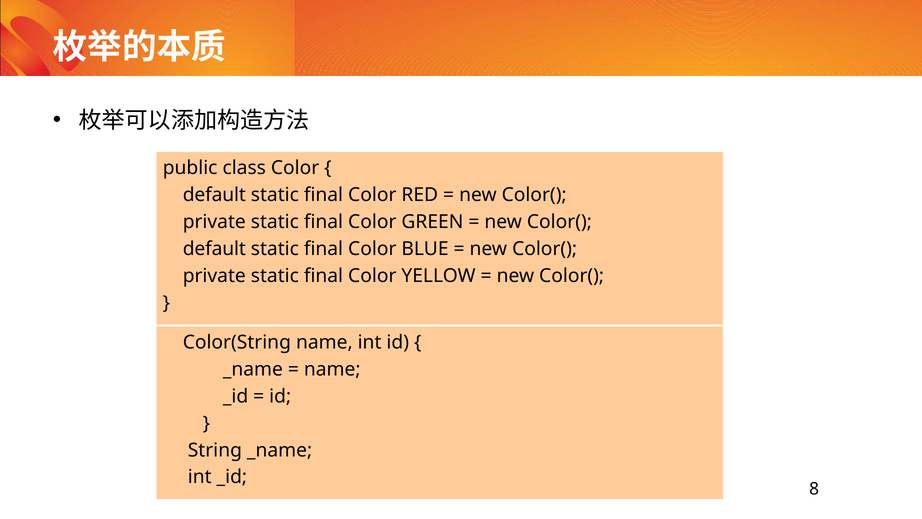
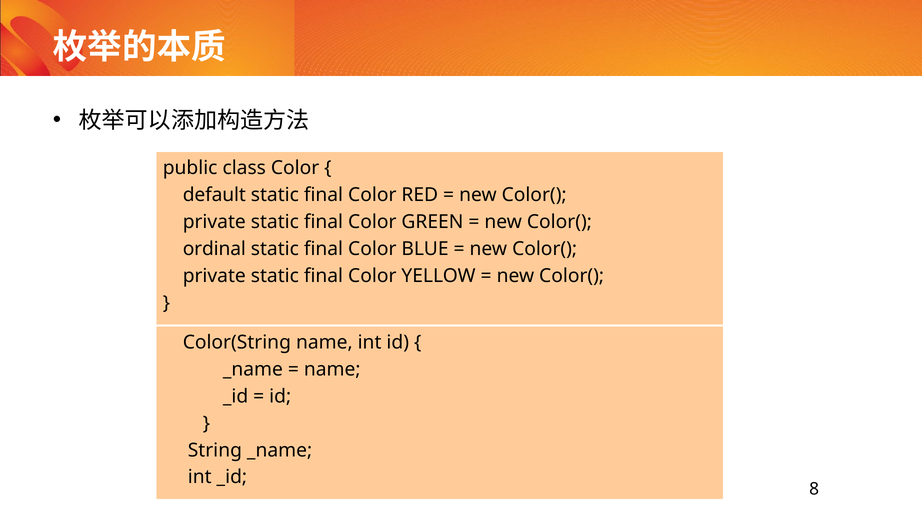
default: default -> ordinal (214, 249)
